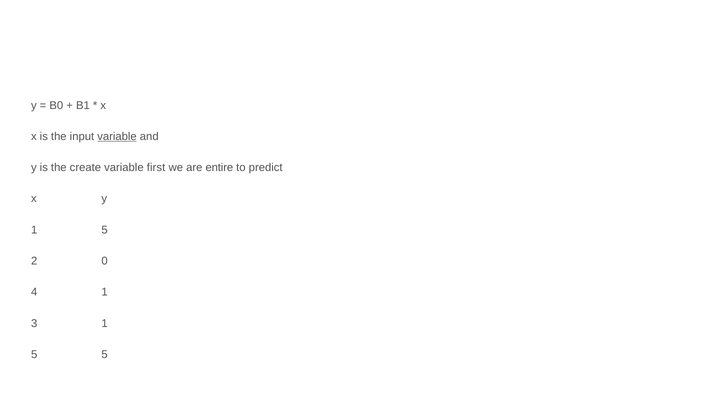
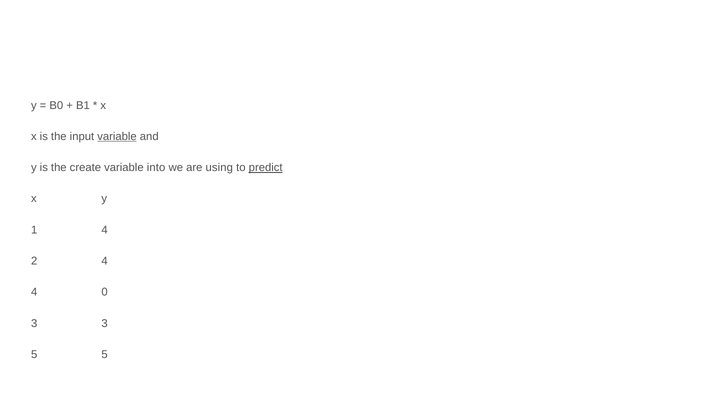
first: first -> into (156, 168)
entire: entire -> using (219, 168)
predict underline: none -> present (266, 168)
5: 5 -> 4 (105, 230)
2 0: 0 -> 4 (105, 261)
4 1: 1 -> 0 (105, 292)
3 1: 1 -> 3 (105, 323)
